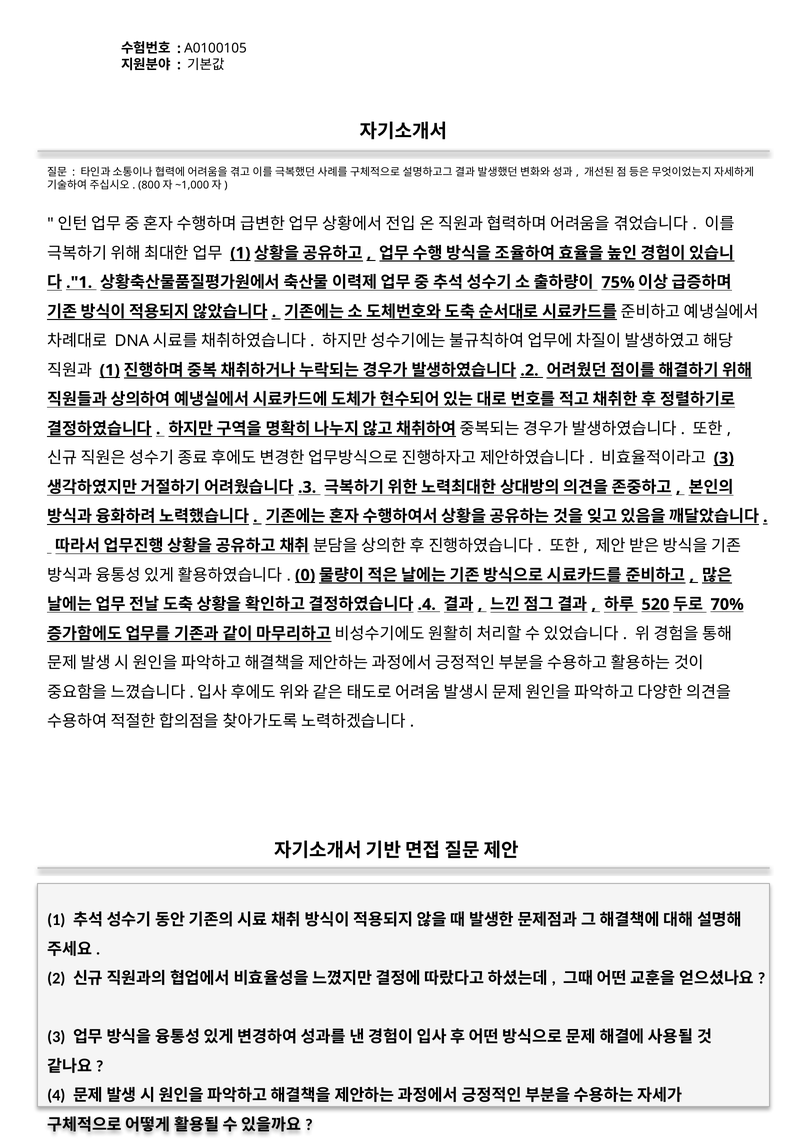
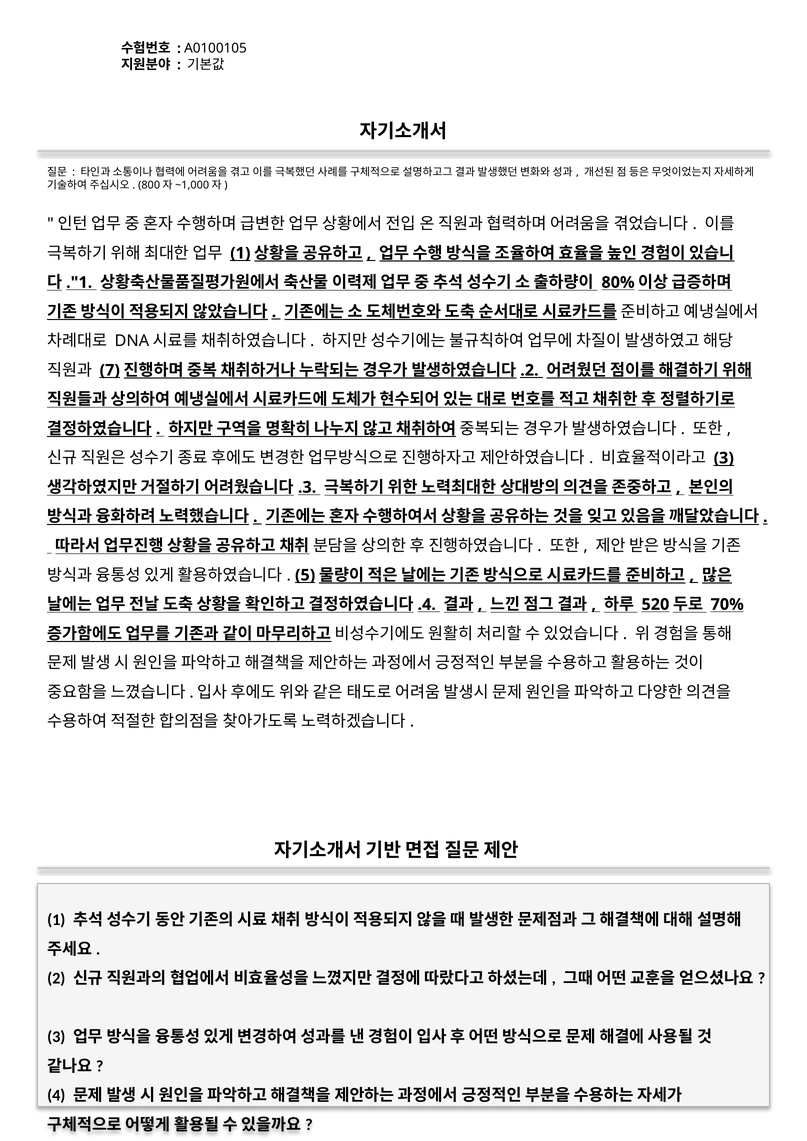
75%: 75% -> 80% (618, 283)
1: 1 -> 7 (110, 370)
0: 0 -> 5 (305, 575)
